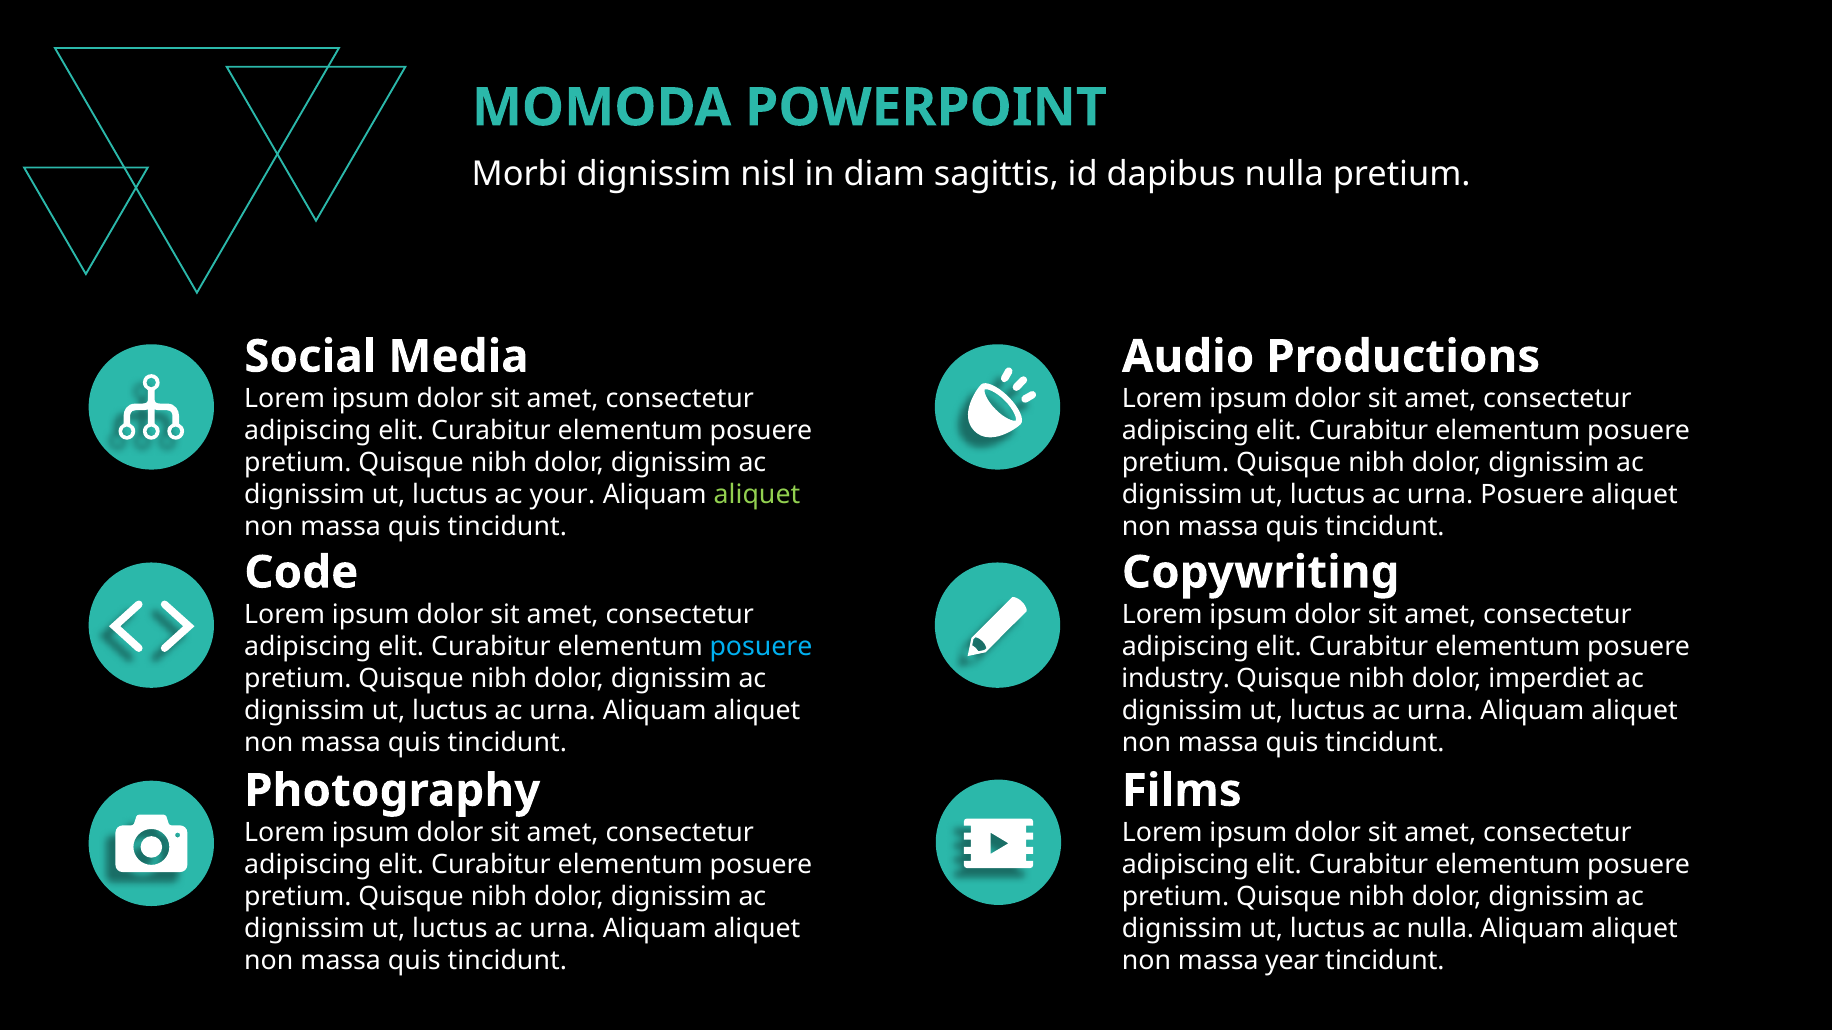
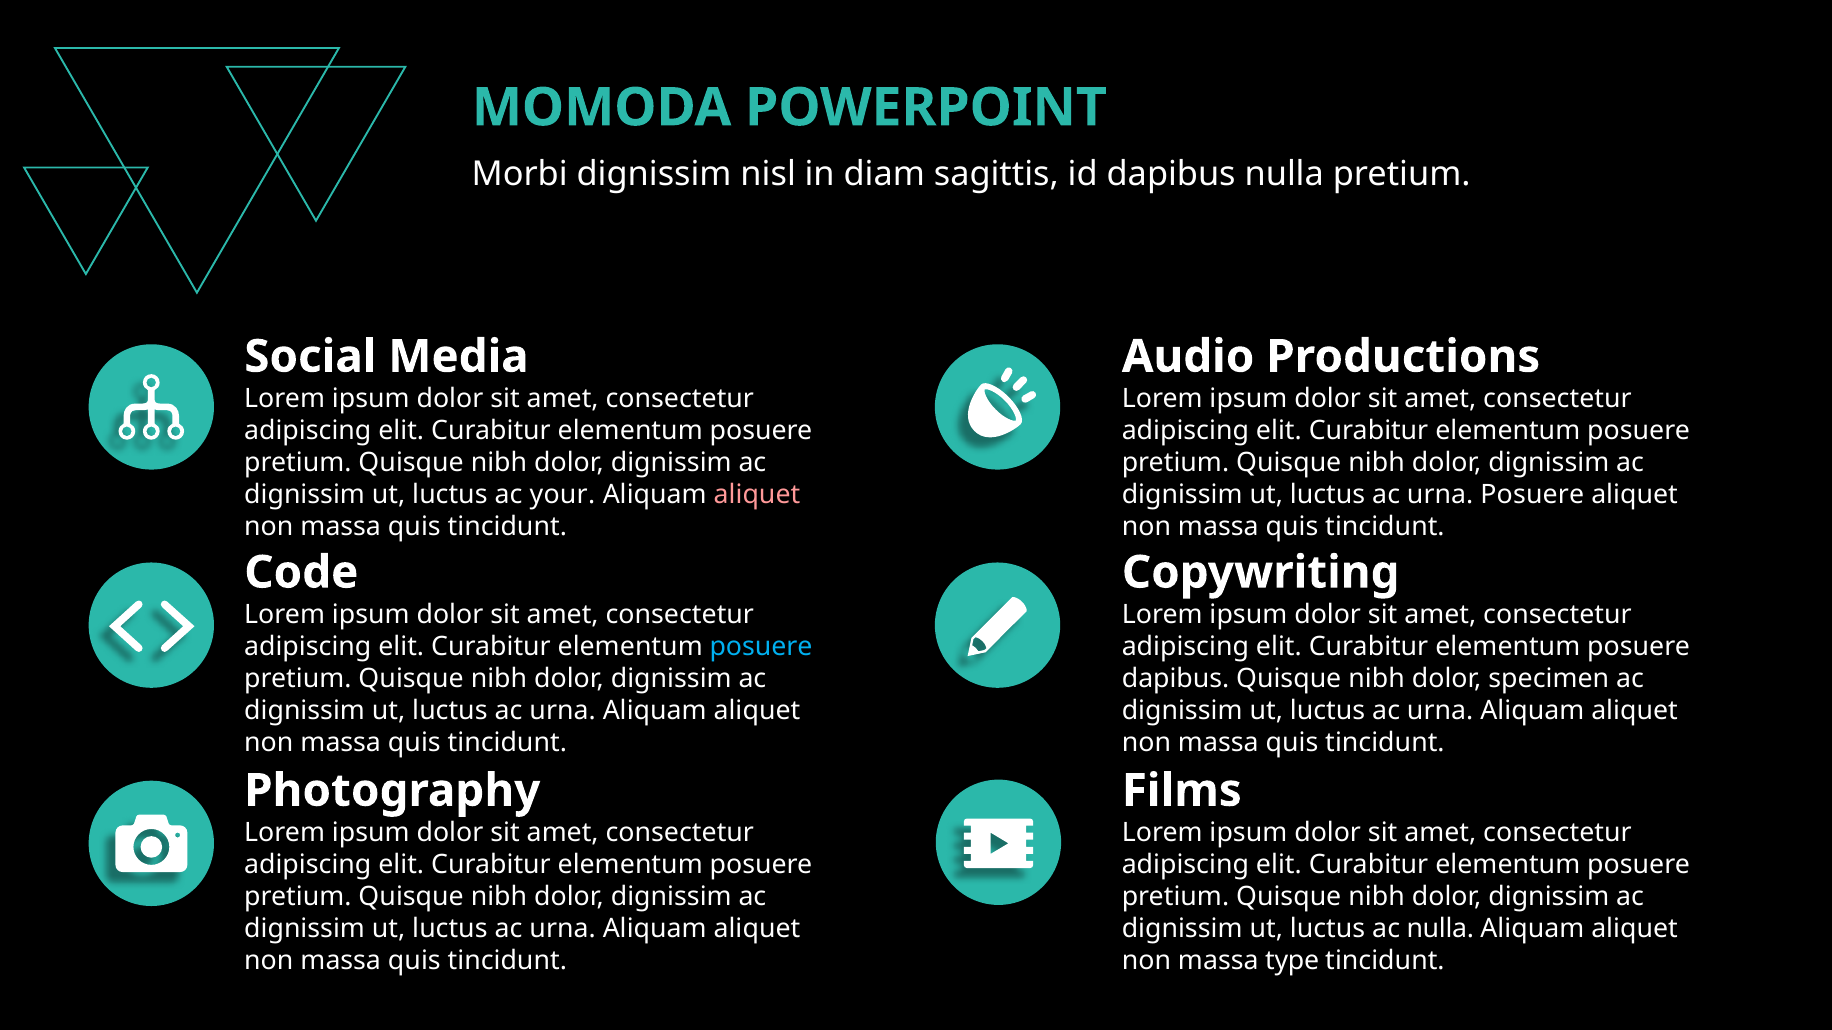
aliquet colour: light green -> pink (757, 495)
industry: industry -> dapibus (1176, 679)
imperdiet: imperdiet -> specimen (1549, 679)
year: year -> type (1292, 961)
